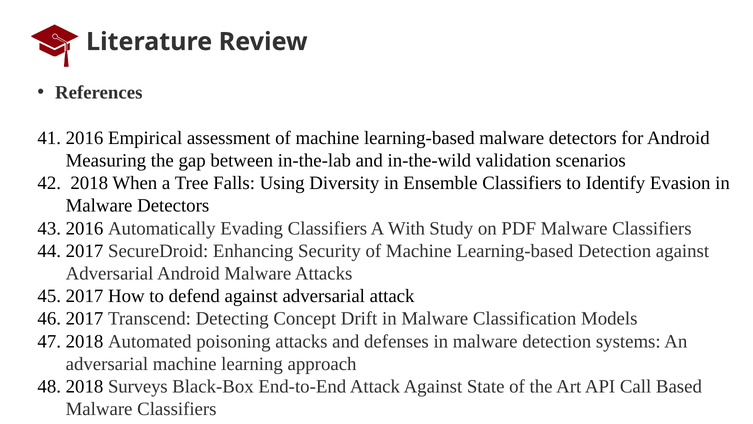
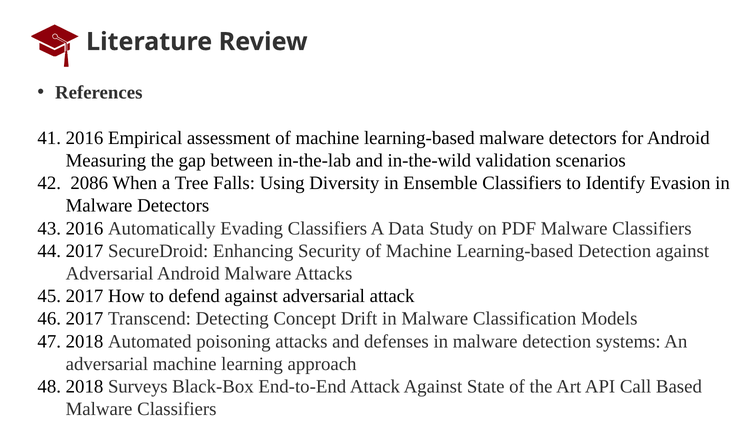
2018: 2018 -> 2086 (89, 183)
With: With -> Data (406, 228)
